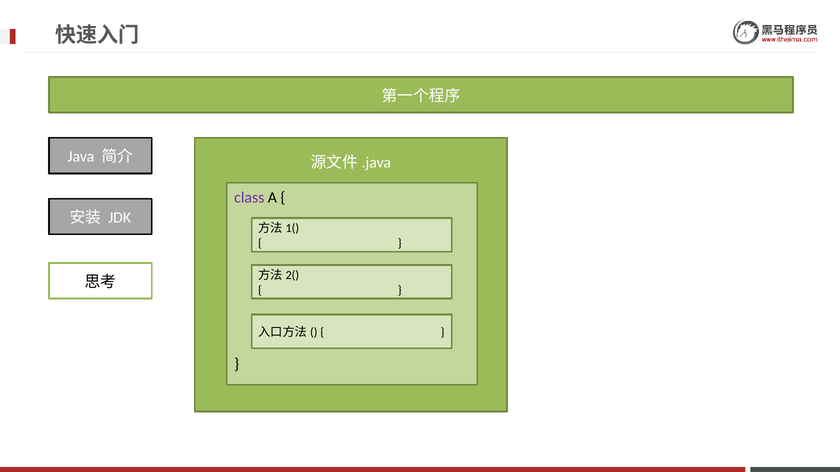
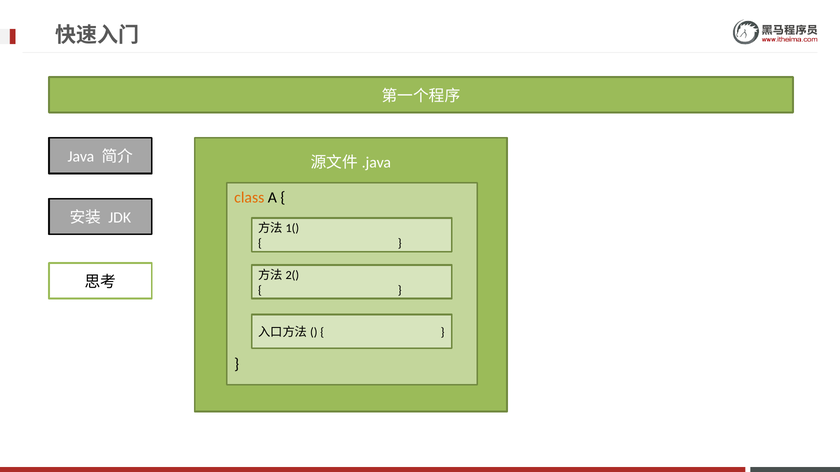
class colour: purple -> orange (249, 198)
